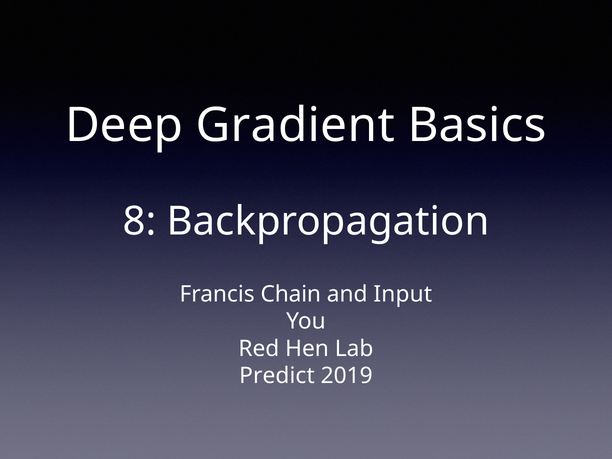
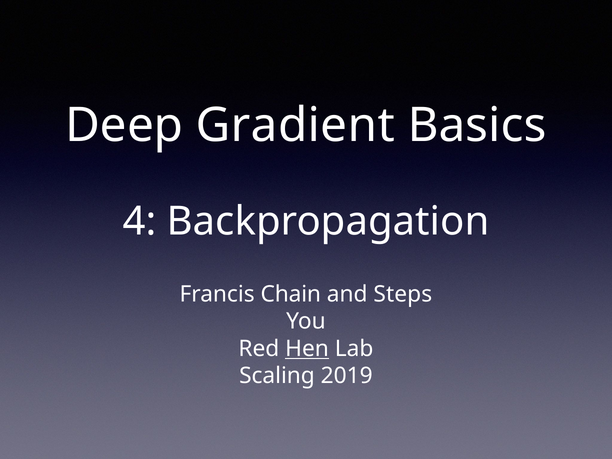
8: 8 -> 4 (140, 222)
Input: Input -> Steps (403, 294)
Hen underline: none -> present (307, 349)
Predict: Predict -> Scaling (277, 376)
